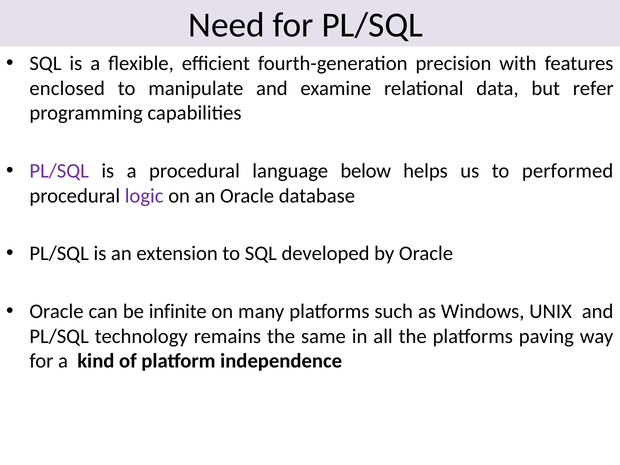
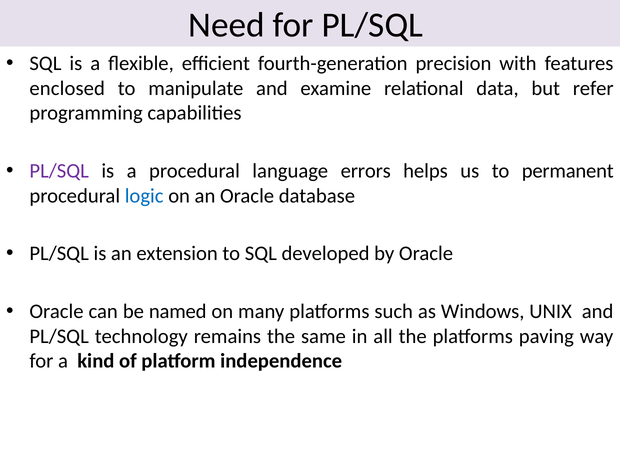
below: below -> errors (366, 171)
performed: performed -> permanent (568, 171)
logic colour: purple -> blue (144, 196)
infinite: infinite -> named (178, 311)
